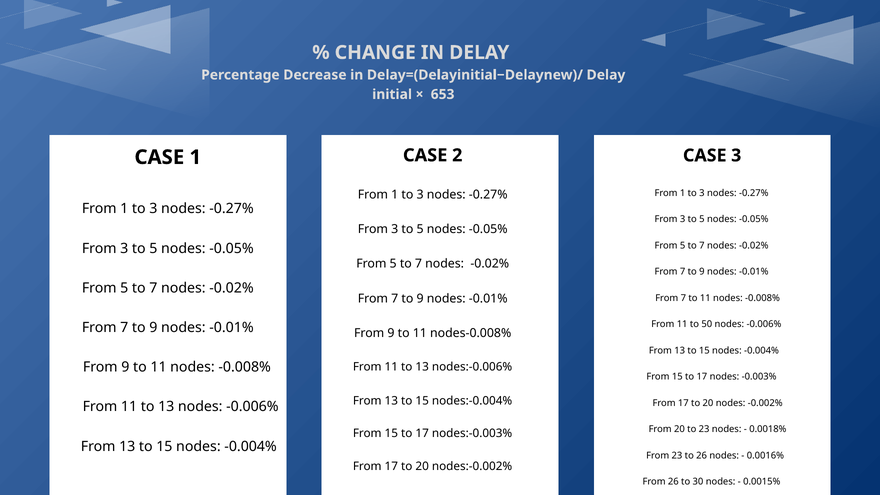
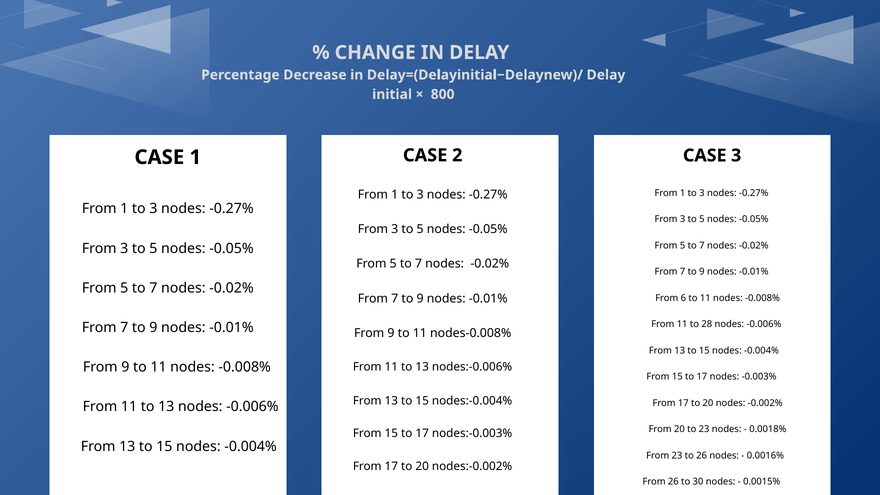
653: 653 -> 800 (443, 94)
7: 7 -> 6 (683, 298)
50: 50 -> 28 (707, 324)
